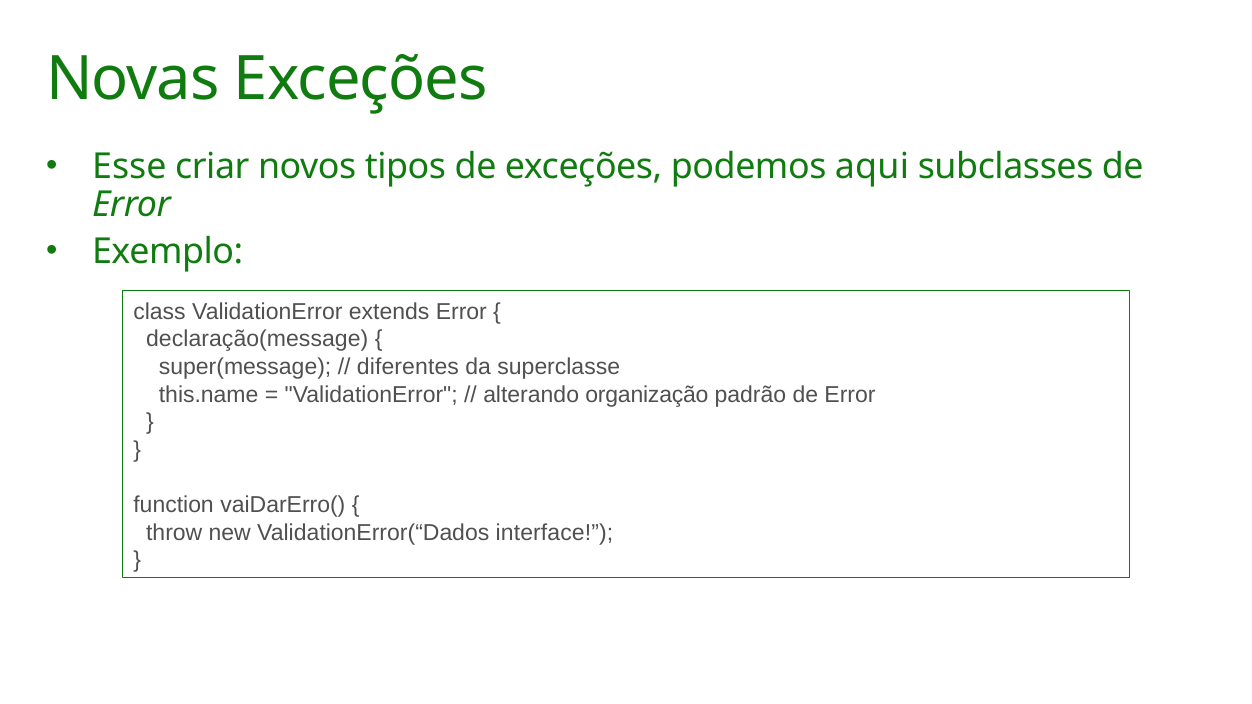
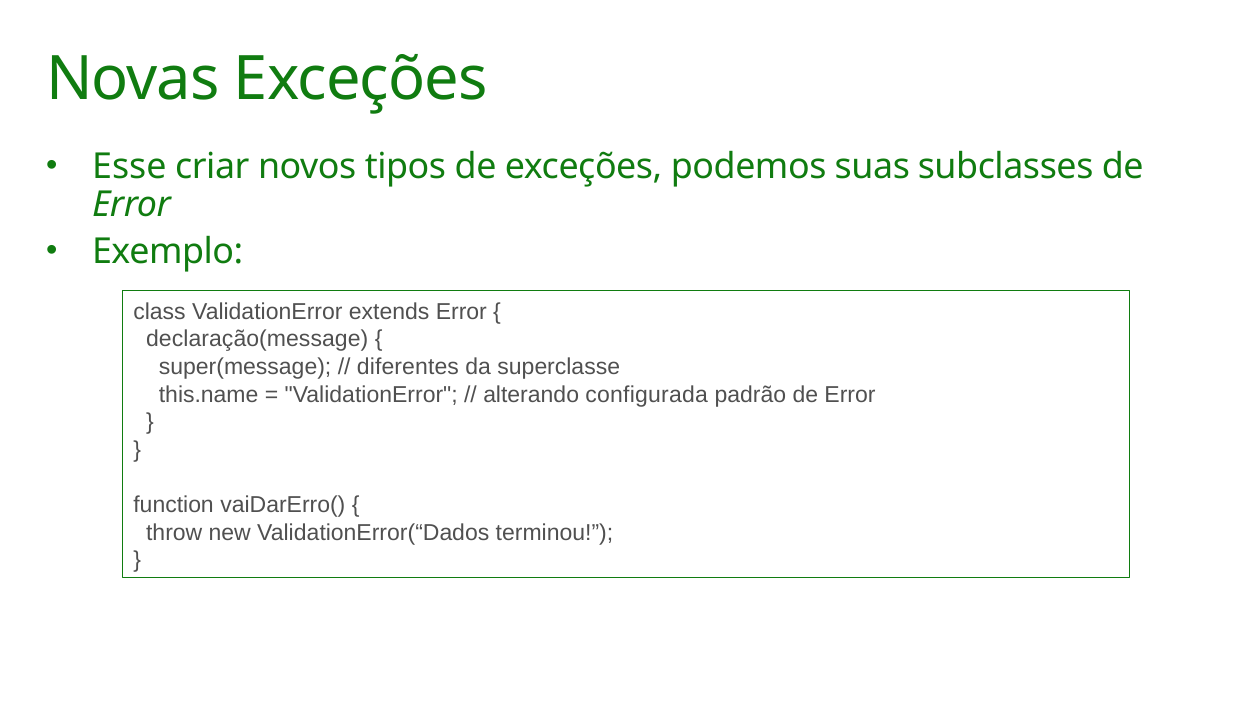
aqui: aqui -> suas (872, 166)
organização: organização -> configurada (647, 395)
interface: interface -> terminou (554, 533)
